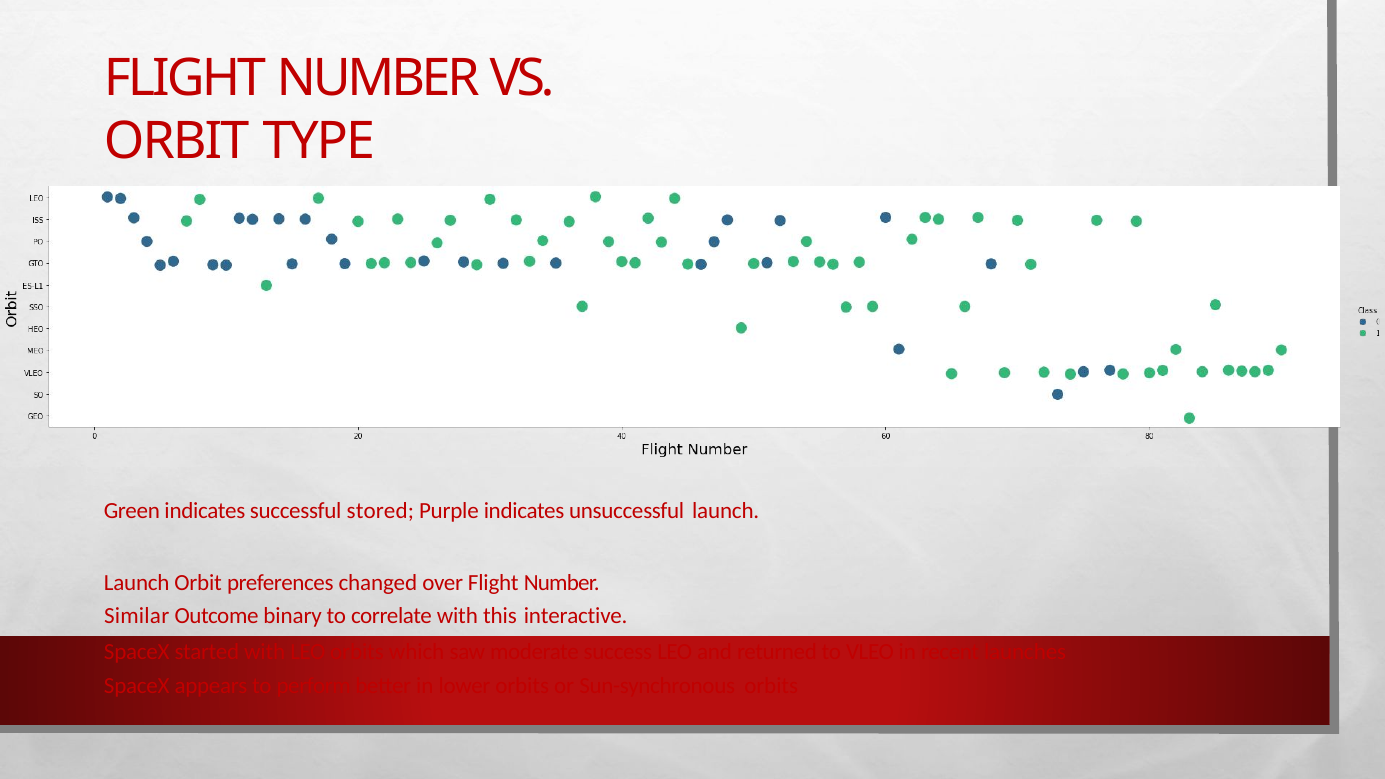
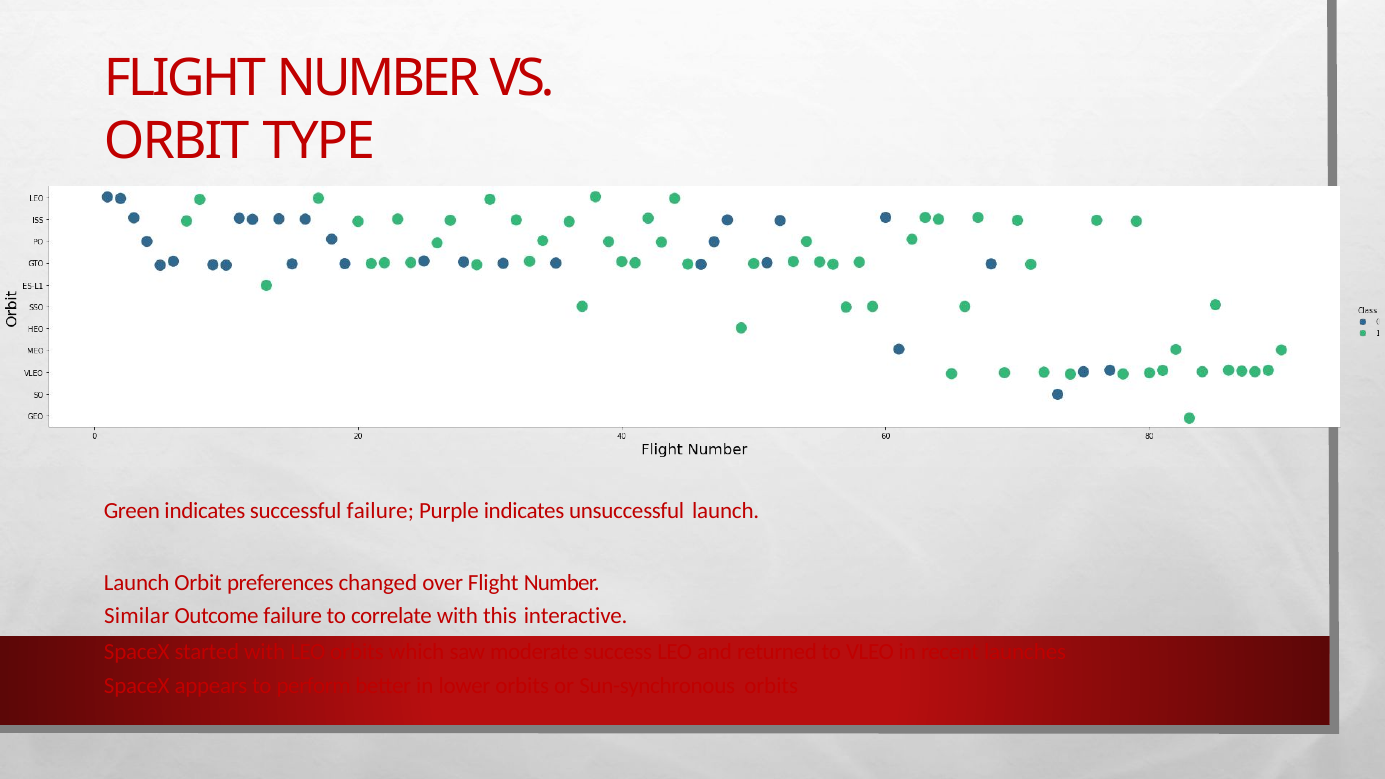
successful stored: stored -> failure (380, 511)
Outcome binary: binary -> failure (293, 616)
